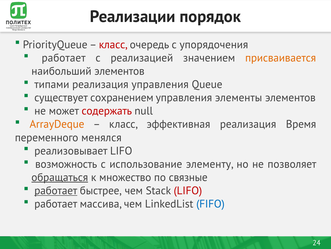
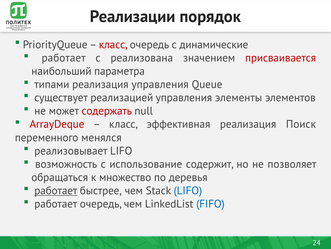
упорядочения: упорядочения -> динамические (214, 45)
реализацией: реализацией -> реализована (142, 58)
присваивается colour: orange -> red (281, 58)
наибольший элементов: элементов -> параметра (119, 71)
сохранением: сохранением -> реализацией (122, 97)
ArrayDeque colour: orange -> red (57, 124)
Время: Время -> Поиск (301, 124)
элементу: элементу -> содержит (210, 164)
обращаться underline: present -> none (60, 177)
связные: связные -> деревья (188, 177)
LIFO colour: red -> blue (188, 190)
работает массива: массива -> очередь (101, 203)
